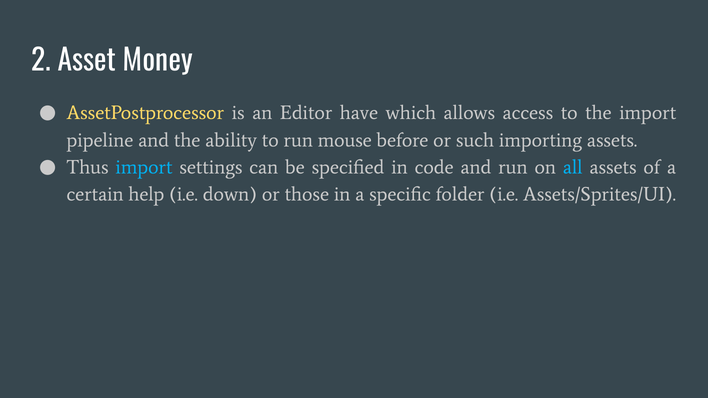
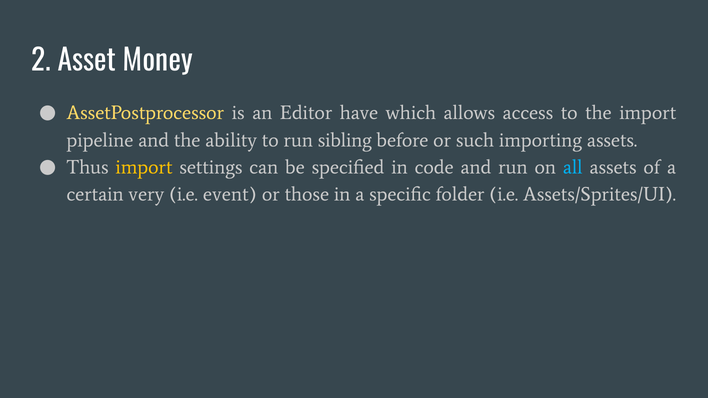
mouse: mouse -> sibling (345, 140)
import colour: light blue -> yellow (144, 167)
help: help -> very (146, 194)
down: down -> event (230, 194)
